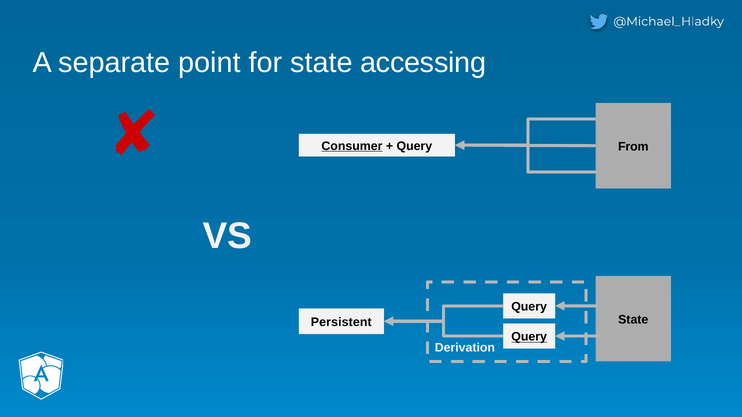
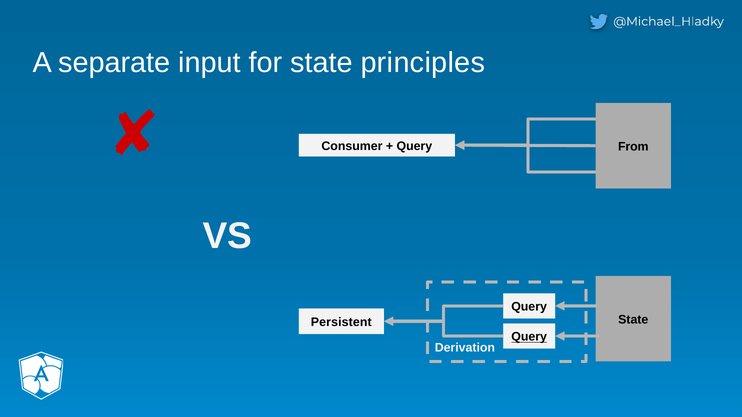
point: point -> input (209, 63)
accessing: accessing -> principles (423, 63)
Consumer underline: present -> none (352, 146)
